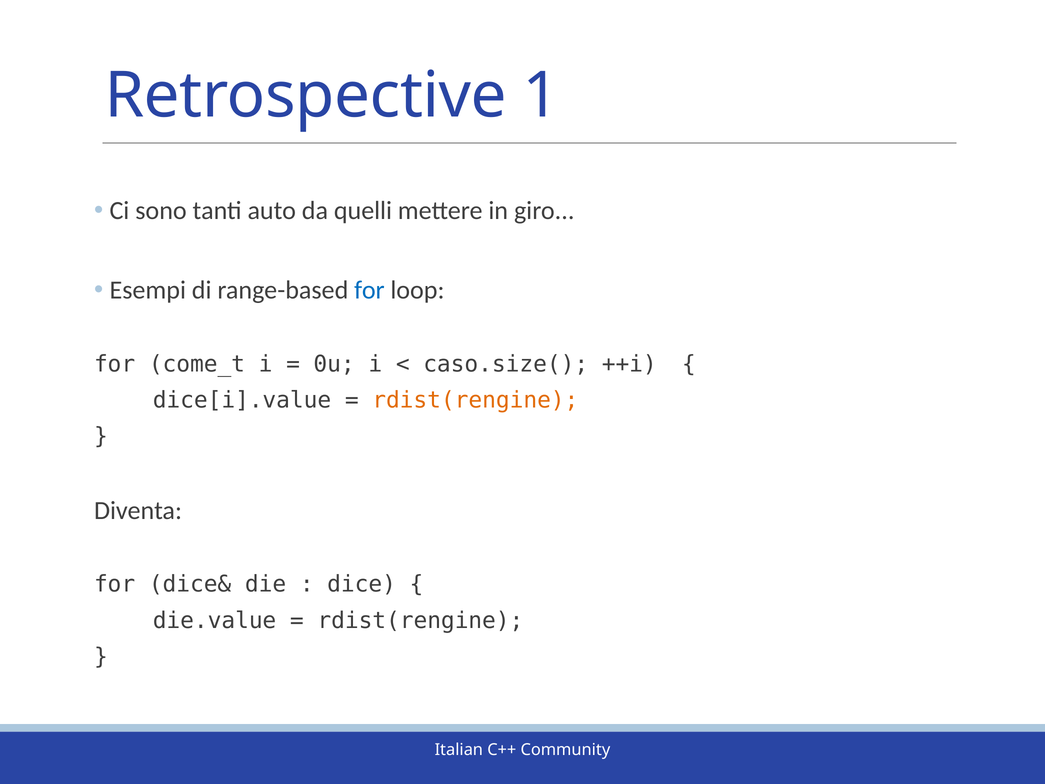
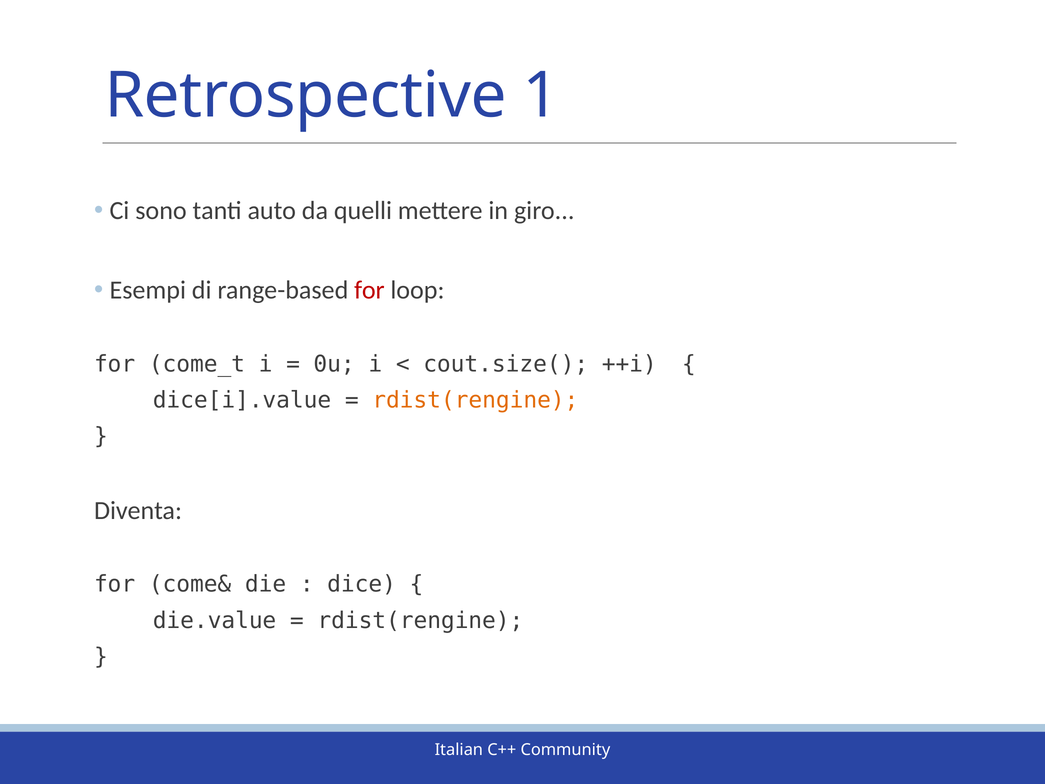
for colour: blue -> red (369, 290)
caso.size(: caso.size( -> cout.size( (506, 364)
dice&: dice& -> come& (190, 584)
